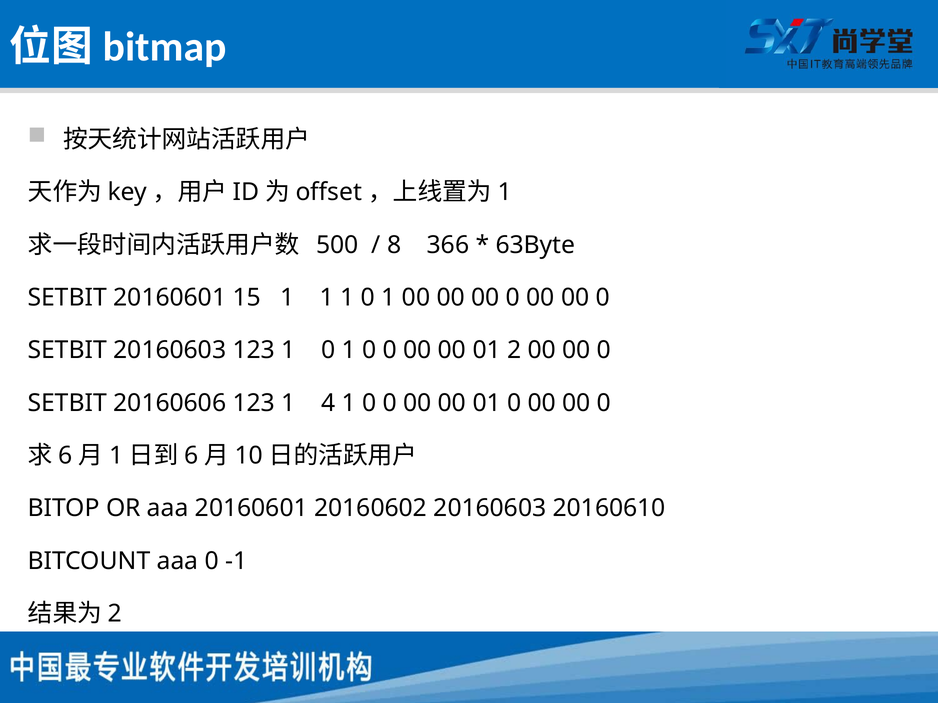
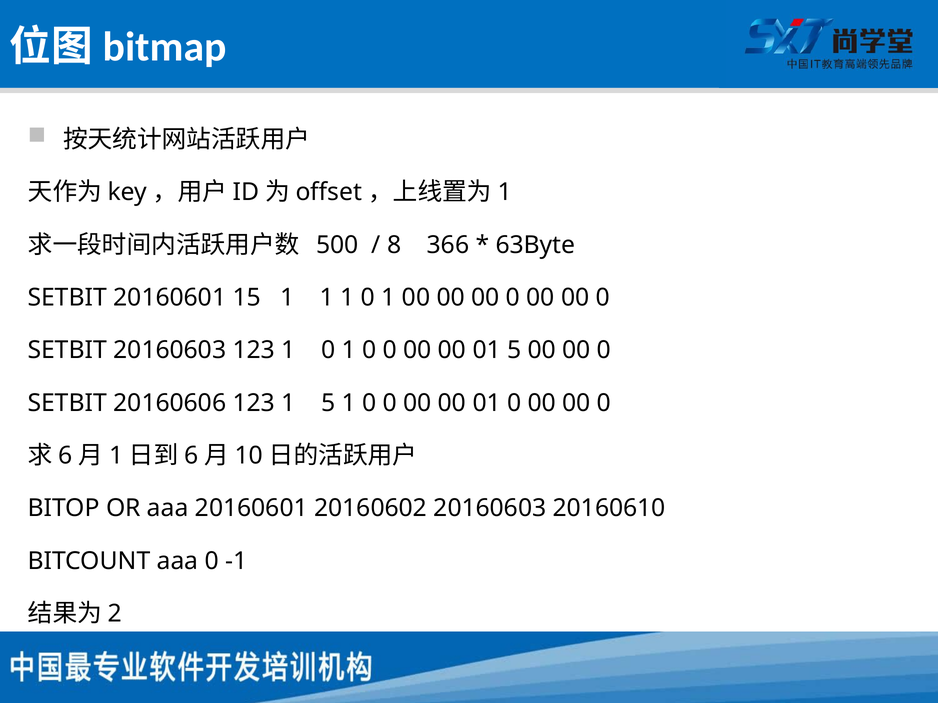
01 2: 2 -> 5 (514, 350)
1 4: 4 -> 5 (328, 403)
